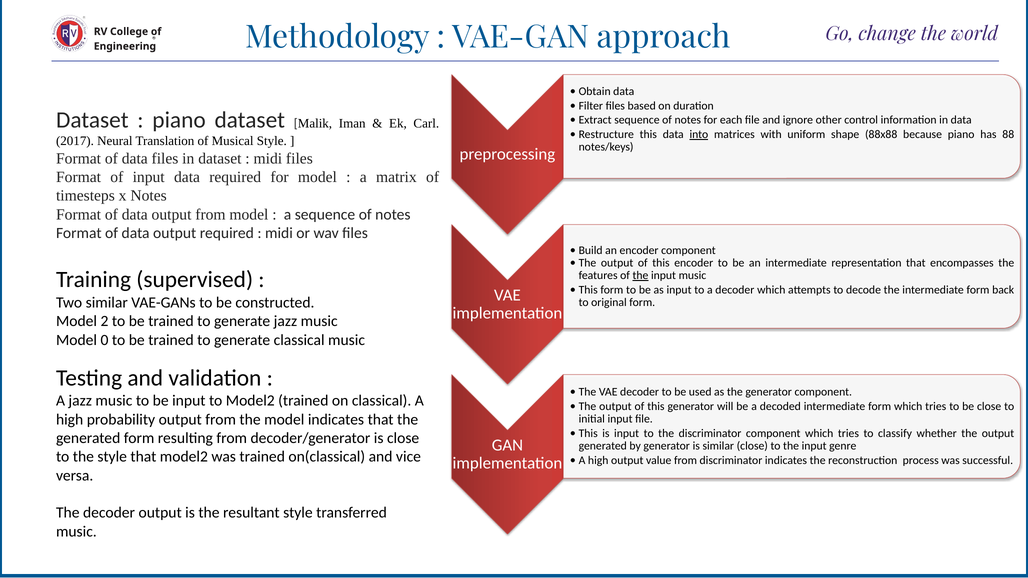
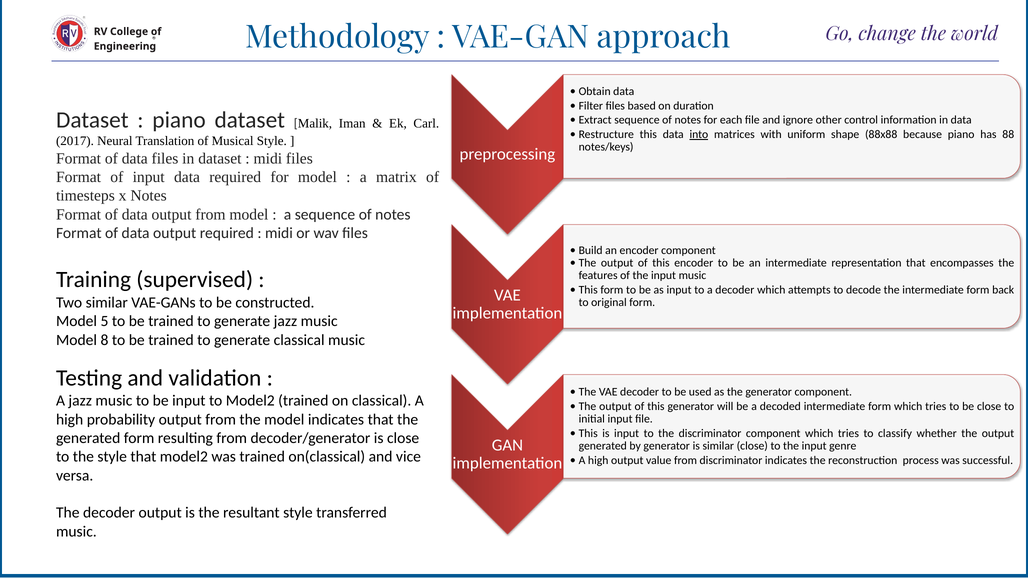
the underline: present -> none (640, 276)
2: 2 -> 5 (105, 321)
0: 0 -> 8 (105, 340)
